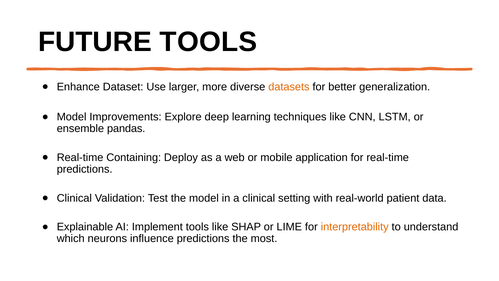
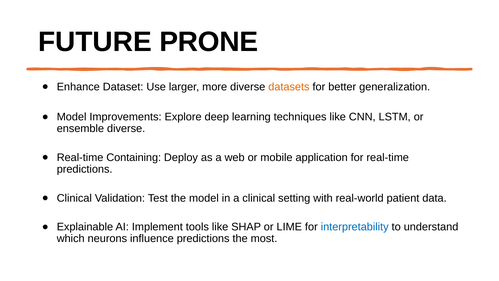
FUTURE TOOLS: TOOLS -> PRONE (209, 42)
ensemble pandas: pandas -> diverse (126, 129)
interpretability colour: orange -> blue (355, 227)
